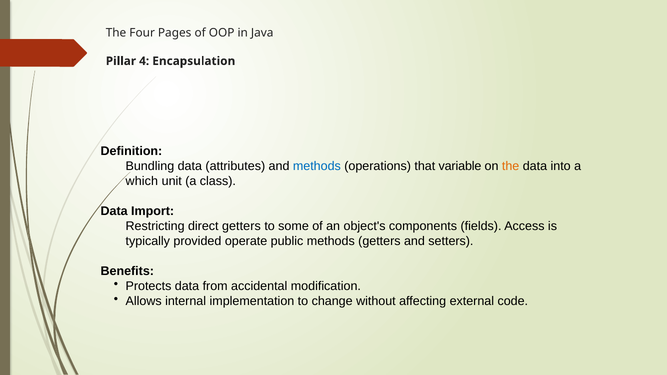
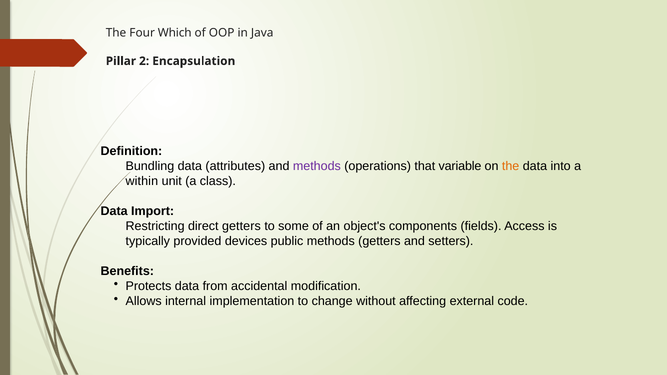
Pages: Pages -> Which (175, 33)
4: 4 -> 2 (144, 61)
methods colour: blue -> purple (317, 166)
which: which -> within (142, 181)
operate: operate -> devices (246, 241)
